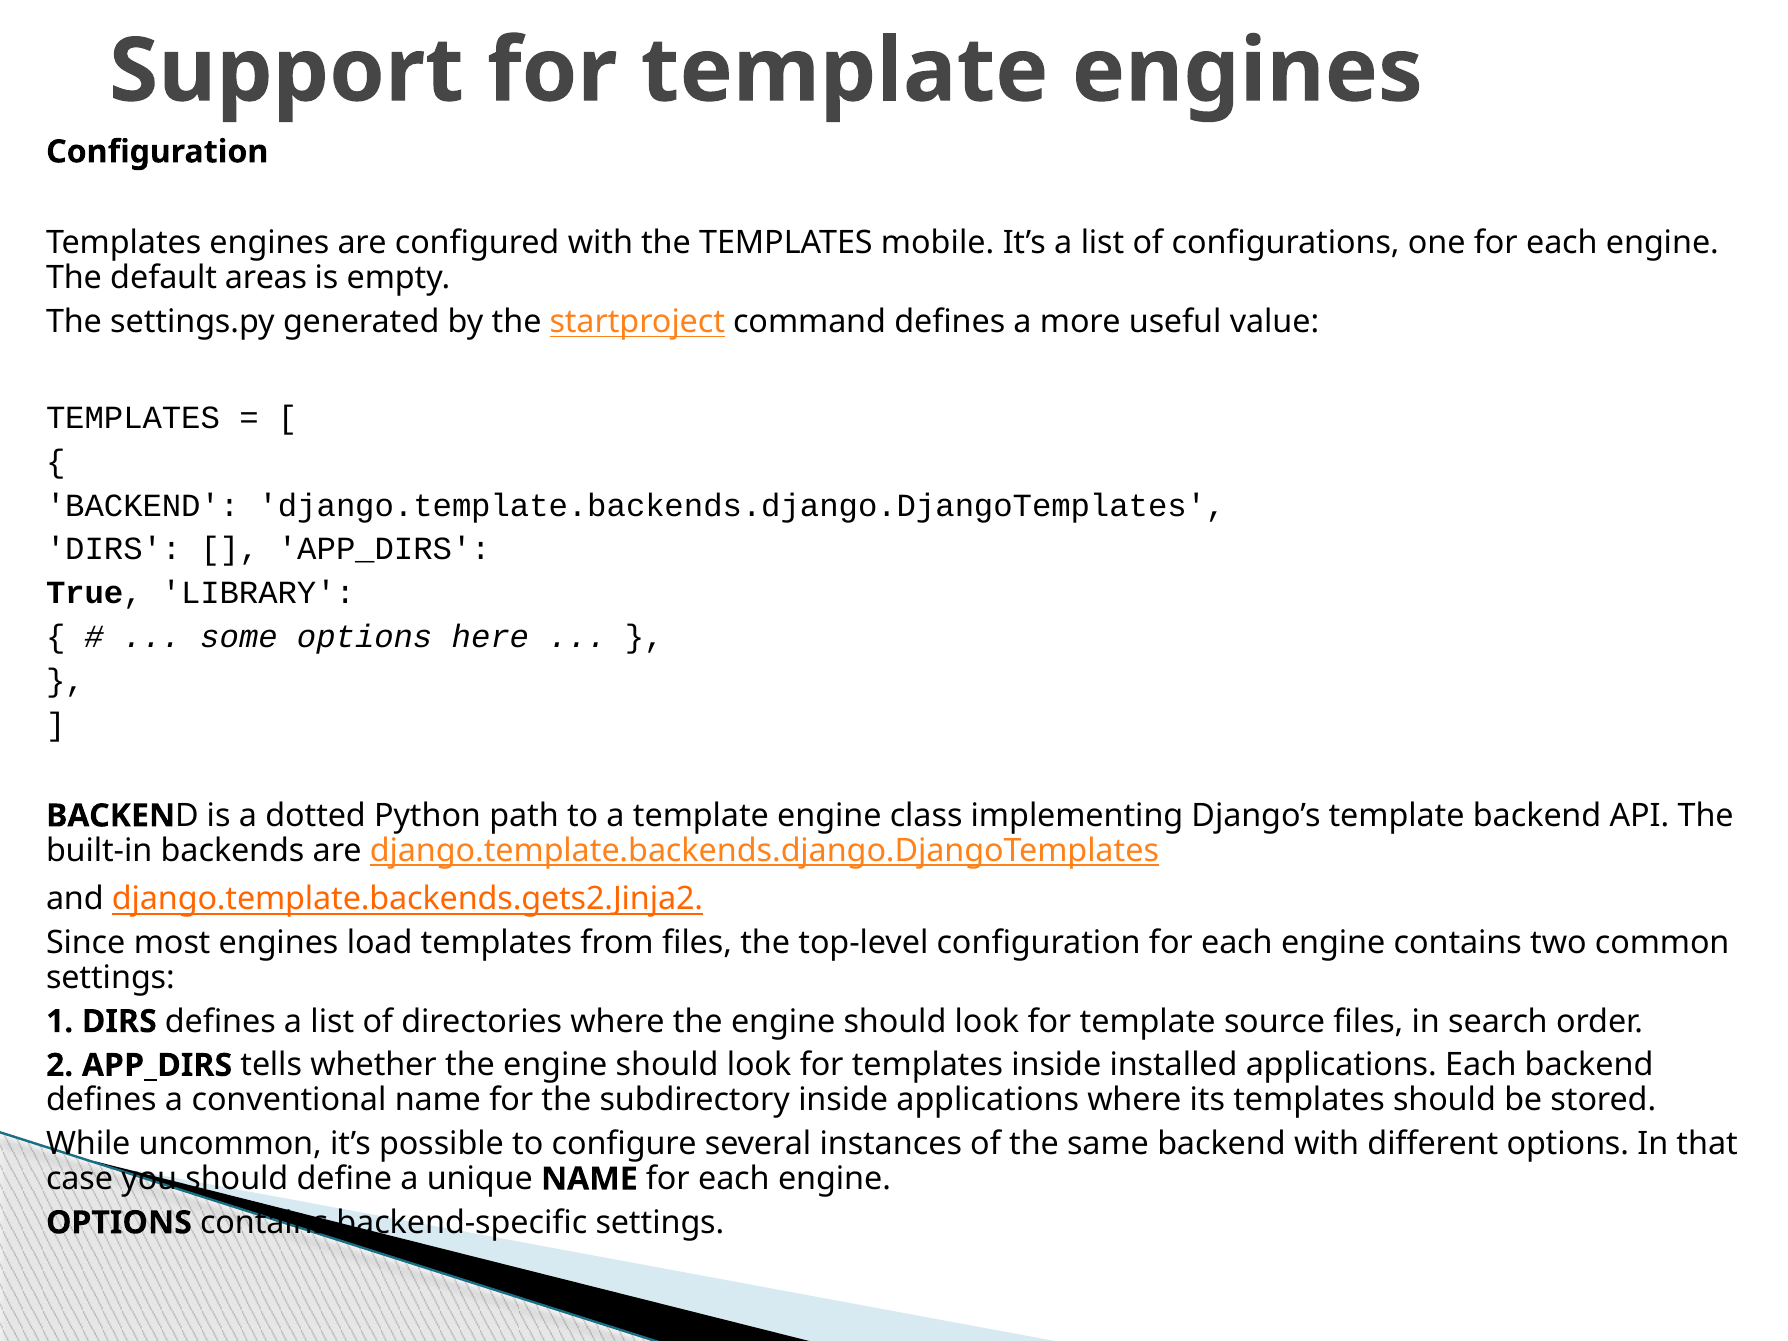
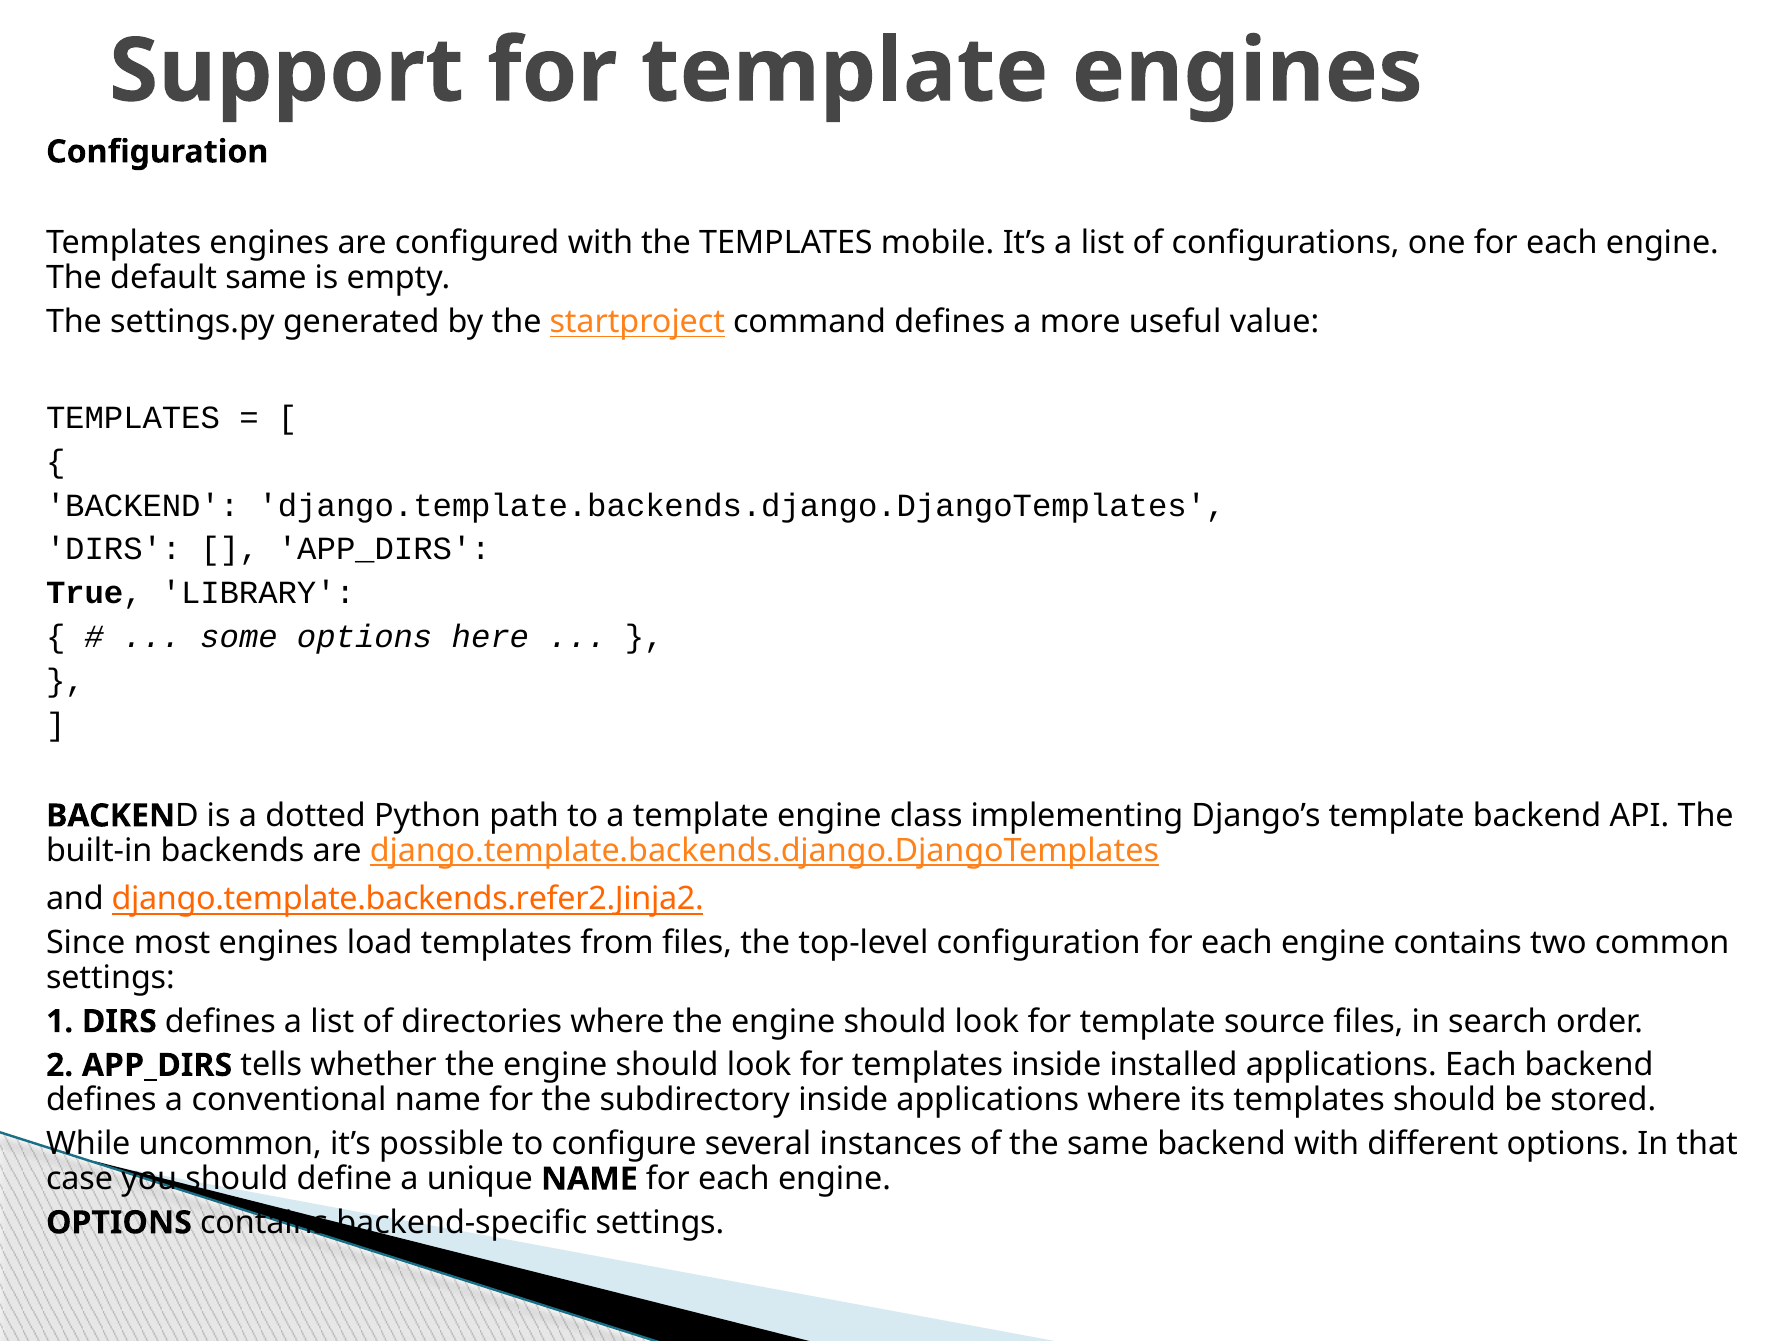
default areas: areas -> same (266, 278)
django.template.backends.gets2.Jinja2: django.template.backends.gets2.Jinja2 -> django.template.backends.refer2.Jinja2 (408, 899)
